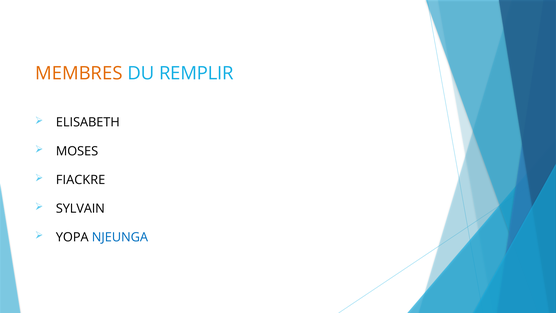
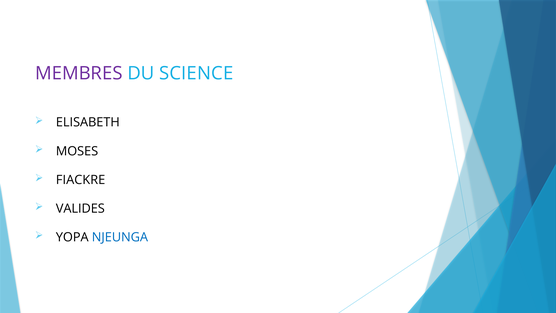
MEMBRES colour: orange -> purple (79, 73)
REMPLIR: REMPLIR -> SCIENCE (196, 73)
SYLVAIN: SYLVAIN -> VALIDES (80, 208)
